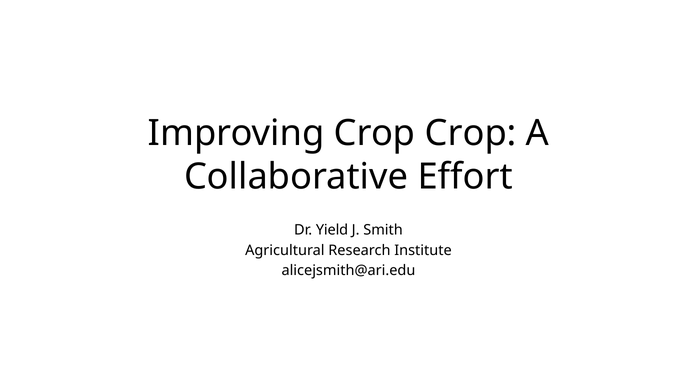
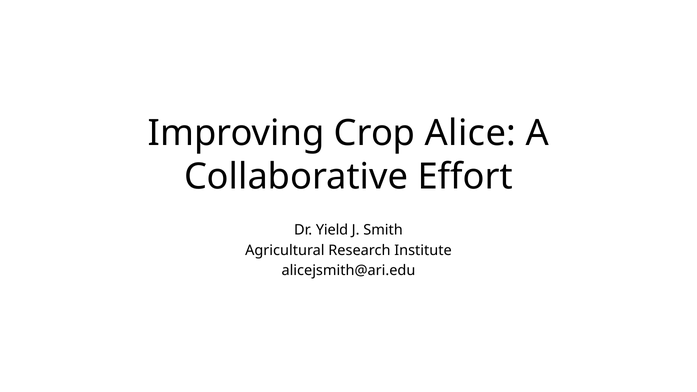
Crop Crop: Crop -> Alice (470, 133)
